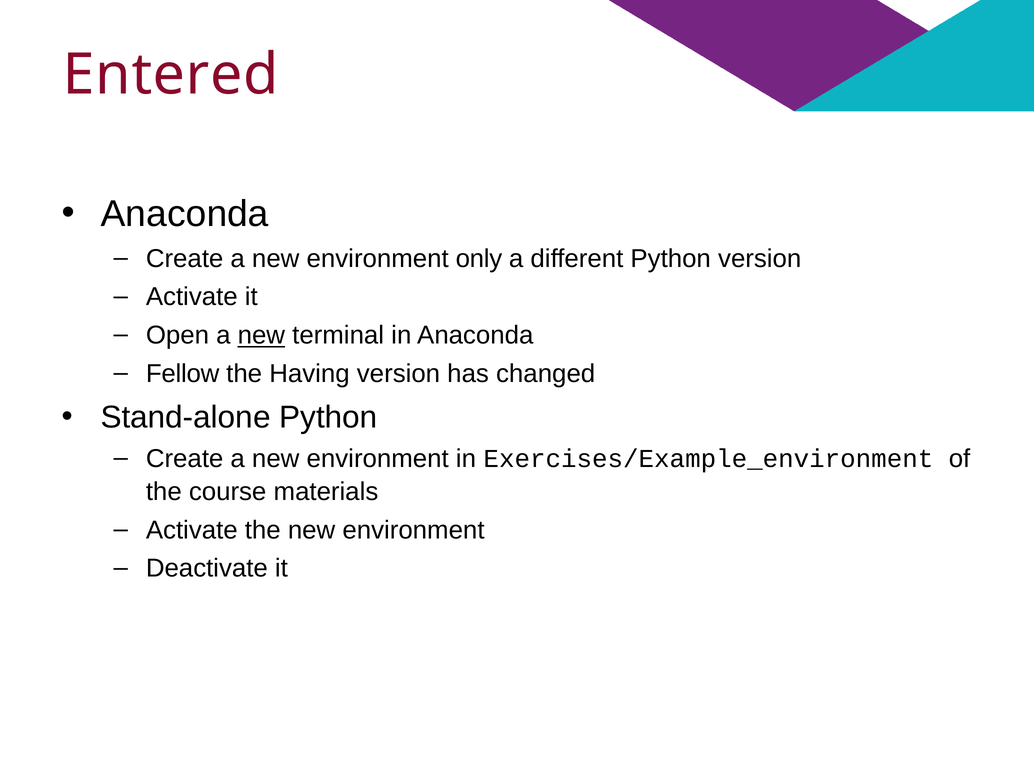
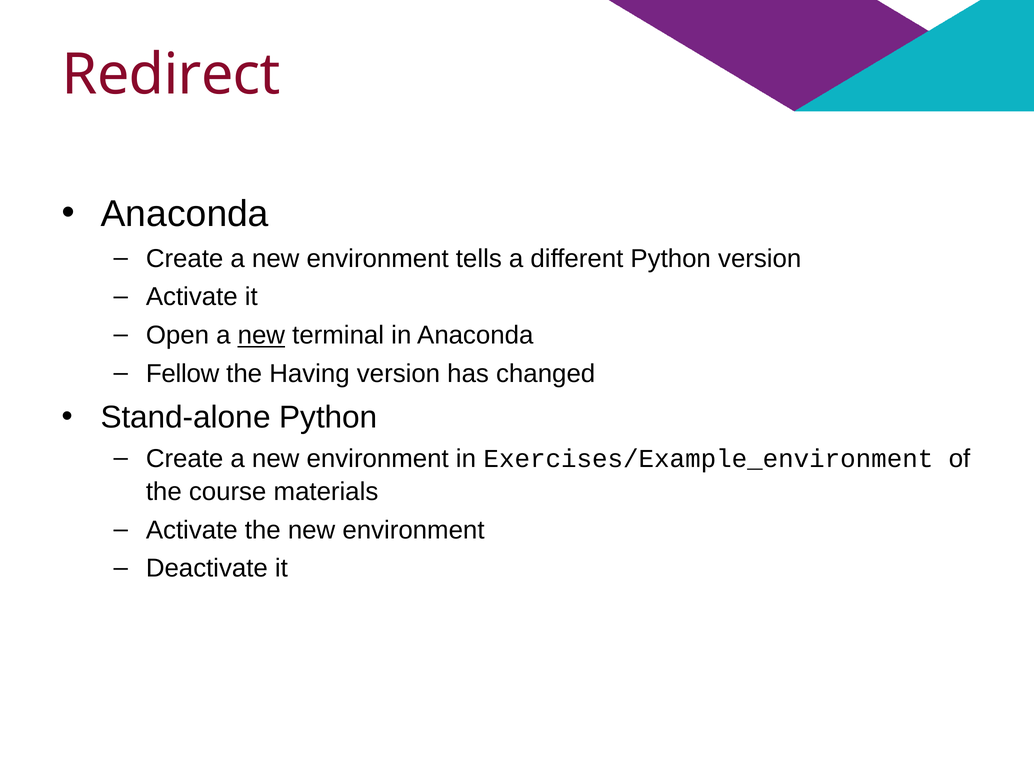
Entered: Entered -> Redirect (171, 75)
only: only -> tells (479, 259)
